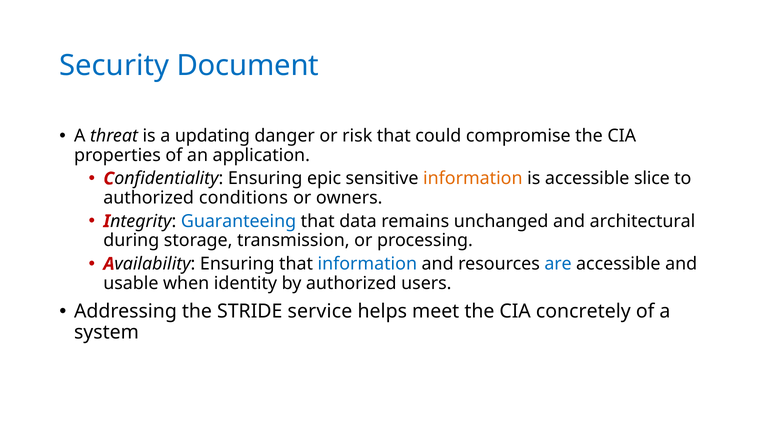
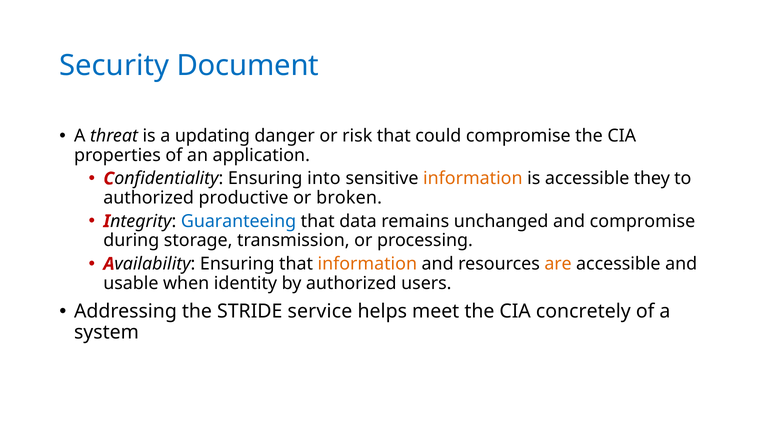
epic: epic -> into (324, 178)
slice: slice -> they (652, 178)
conditions: conditions -> productive (244, 198)
owners: owners -> broken (349, 198)
and architectural: architectural -> compromise (642, 221)
information colour: blue -> orange (367, 264)
are colour: blue -> orange (558, 264)
